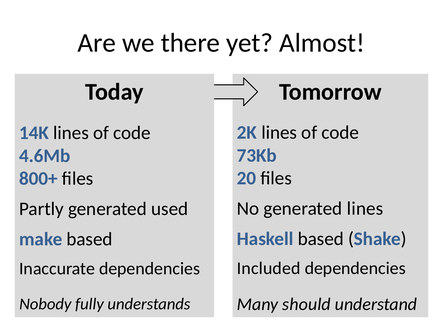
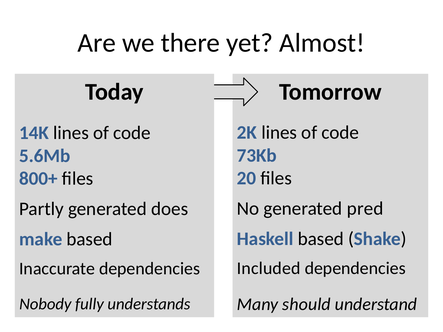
4.6Mb: 4.6Mb -> 5.6Mb (45, 156)
generated lines: lines -> pred (365, 209)
used: used -> does (170, 209)
